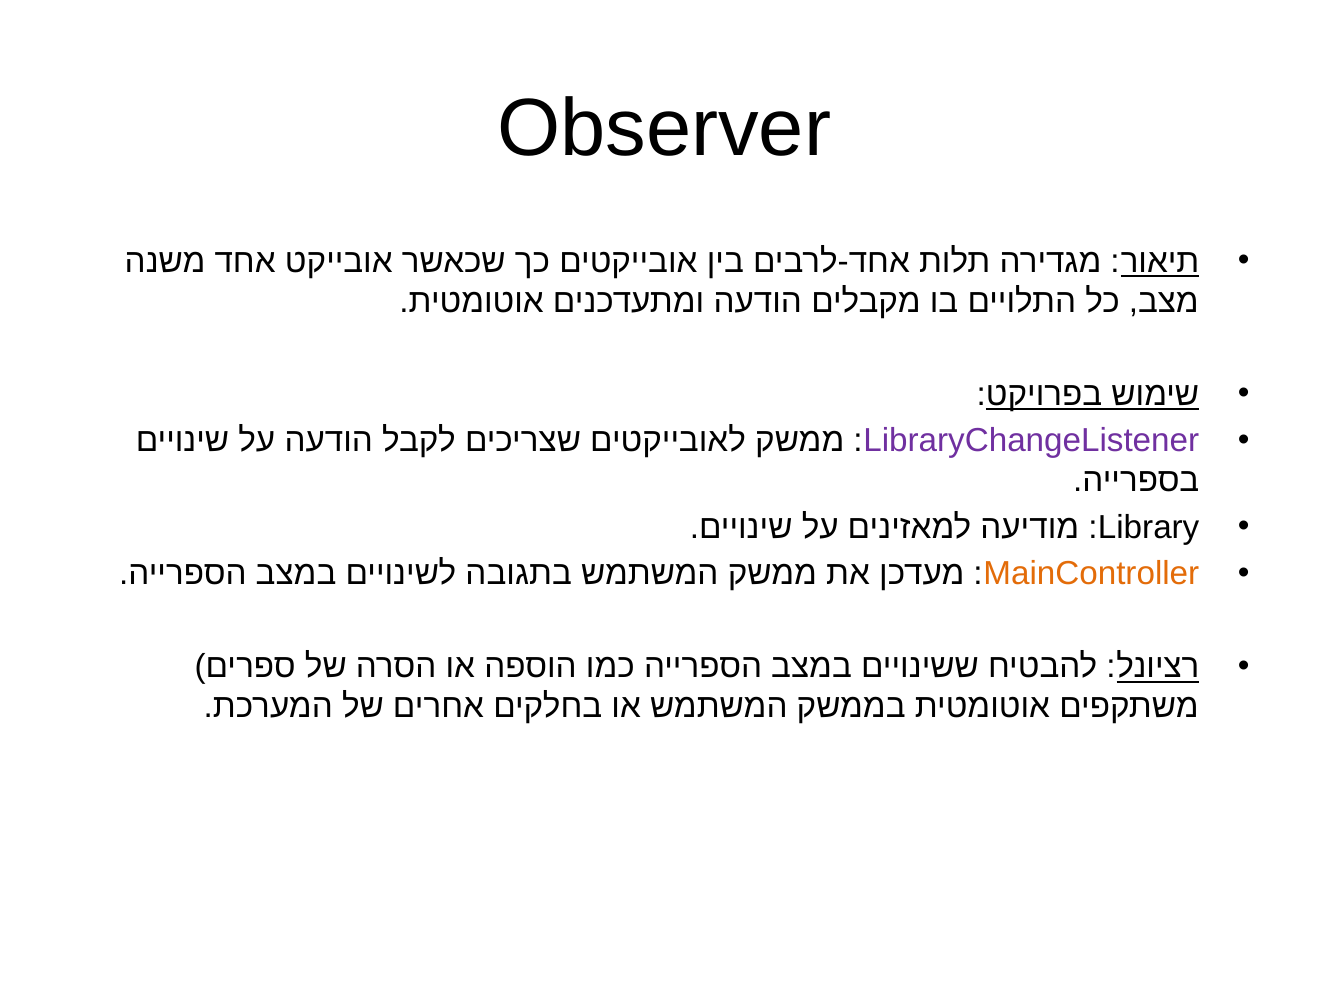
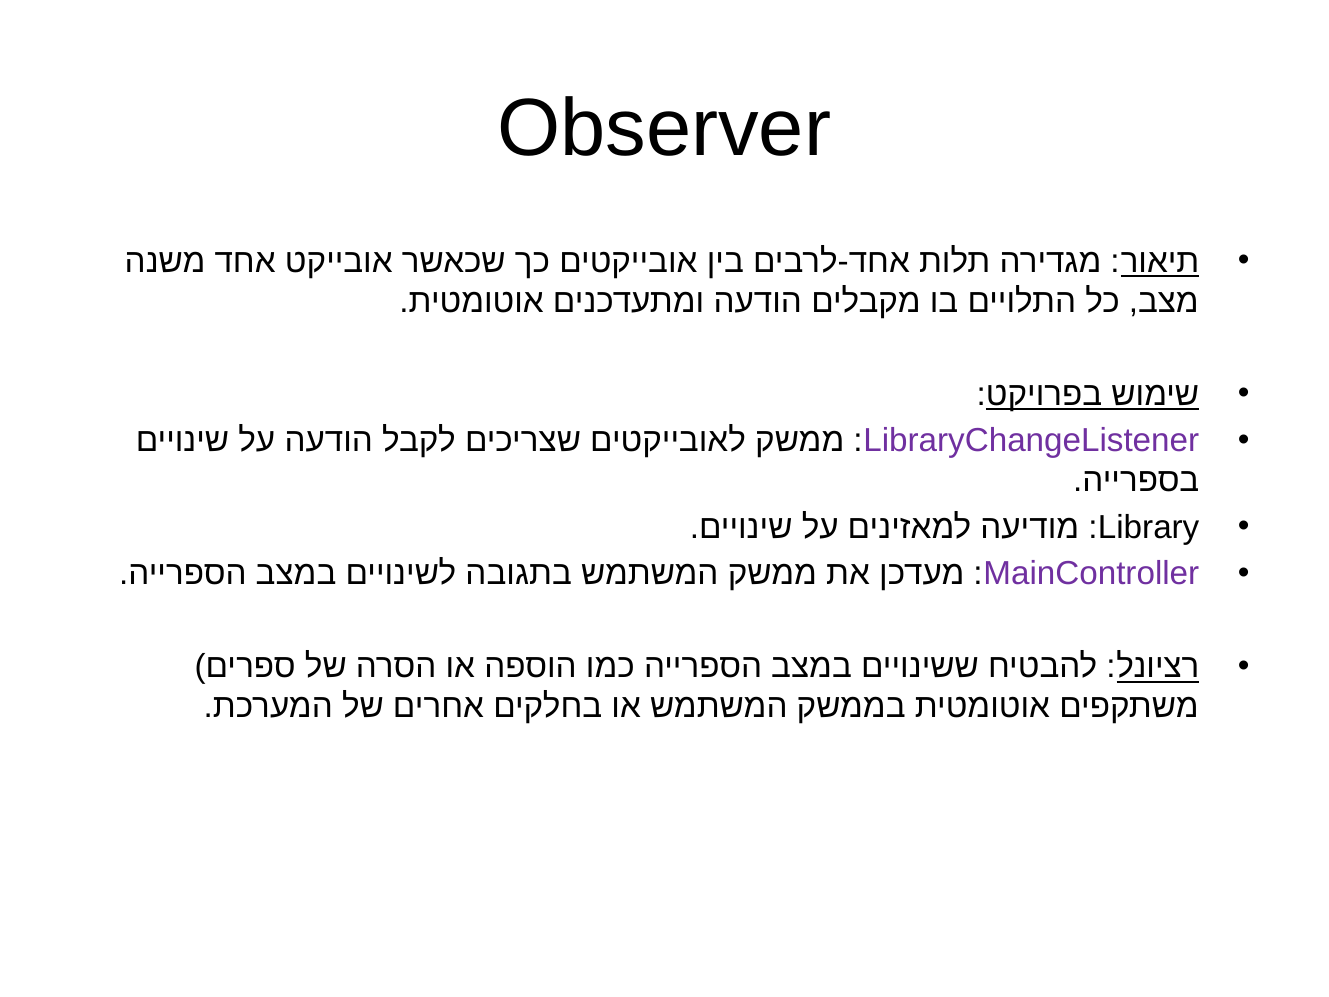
MainController colour: orange -> purple (1091, 574)
